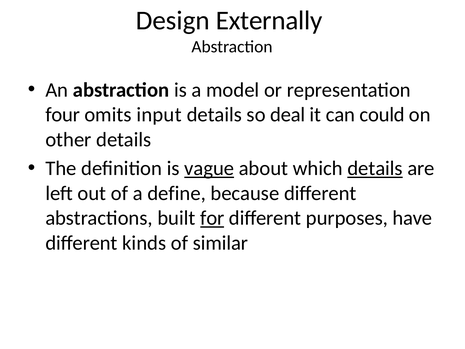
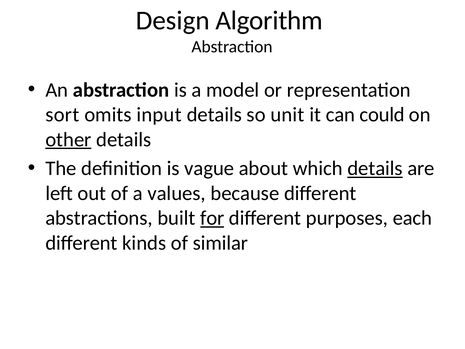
Externally: Externally -> Algorithm (269, 20)
four: four -> sort (62, 115)
deal: deal -> unit (287, 115)
other underline: none -> present (68, 139)
vague underline: present -> none (209, 168)
define: define -> values (177, 193)
have: have -> each (412, 218)
